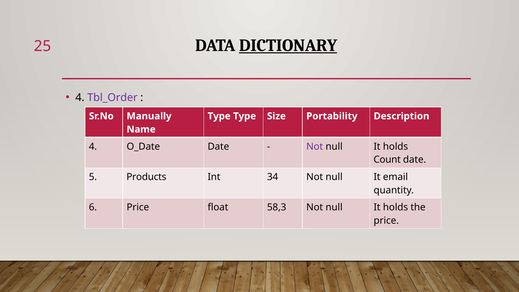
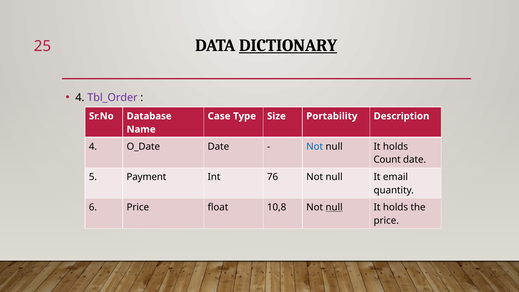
Manually: Manually -> Database (149, 116)
Type: Type -> Case (219, 116)
Not colour: purple -> blue (315, 146)
Products: Products -> Payment (146, 177)
34: 34 -> 76 (273, 177)
58,3: 58,3 -> 10,8 (277, 207)
null underline: none -> present (334, 207)
